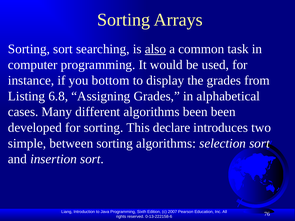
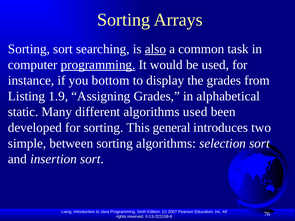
programming underline: none -> present (98, 65)
6.8: 6.8 -> 1.9 (58, 96)
cases: cases -> static (23, 112)
algorithms been: been -> used (195, 112)
declare: declare -> general (172, 128)
